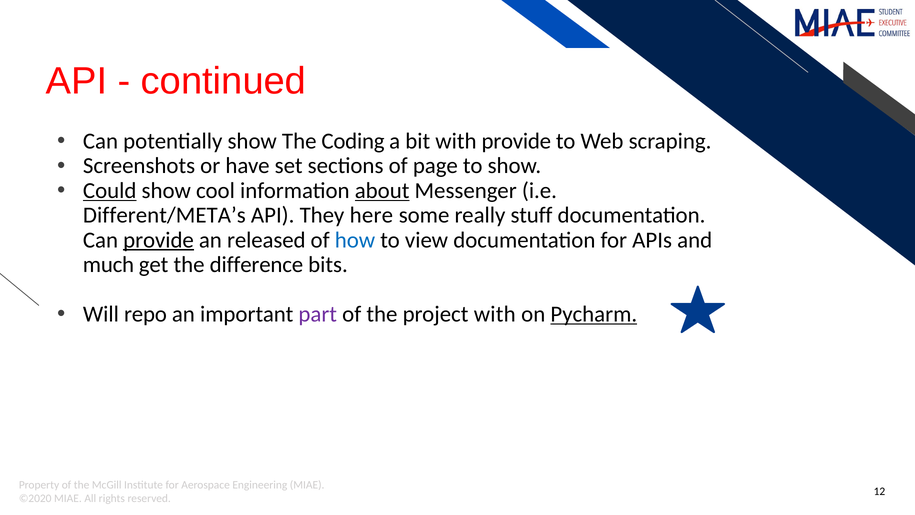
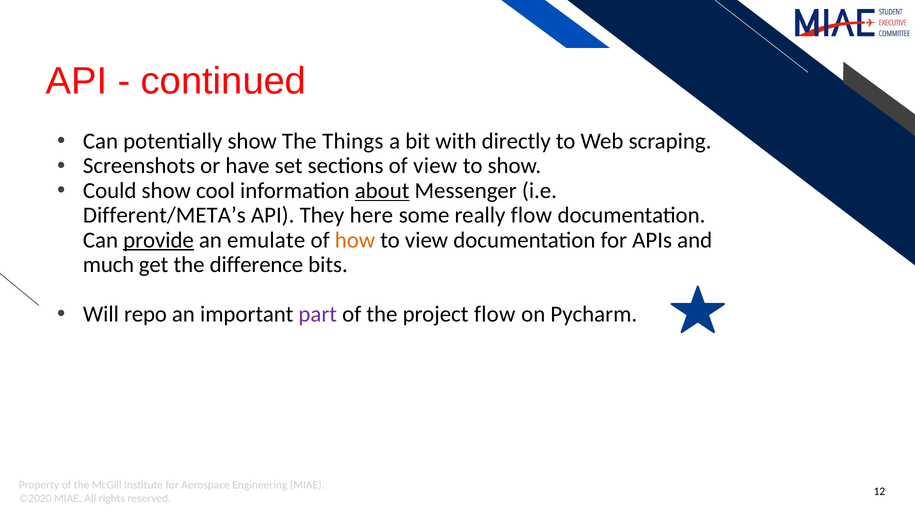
Coding: Coding -> Things (353, 141)
with provide: provide -> directly (516, 141)
of page: page -> view (435, 166)
Could underline: present -> none (110, 191)
really stuff: stuff -> flow (531, 215)
released: released -> emulate (266, 240)
how colour: blue -> orange (355, 240)
project with: with -> flow (495, 314)
Pycharm underline: present -> none (594, 314)
